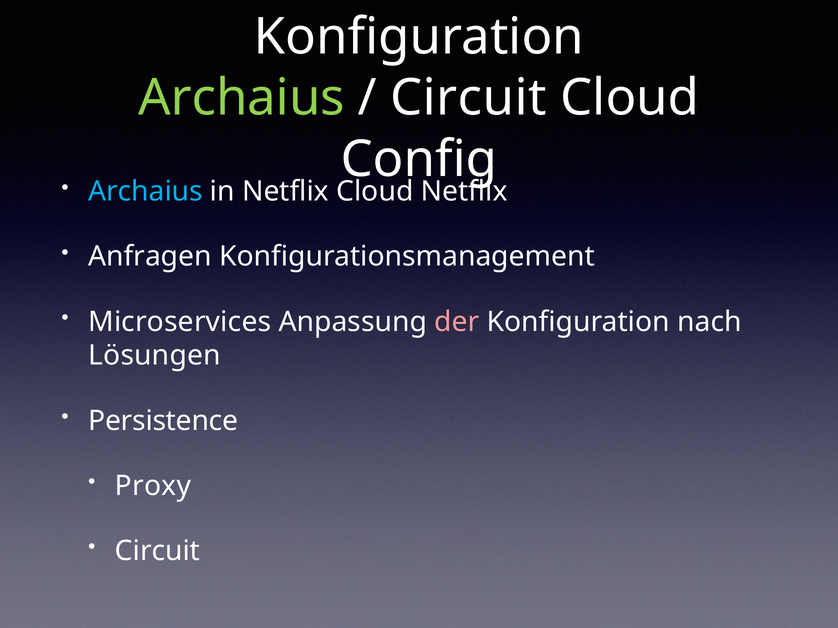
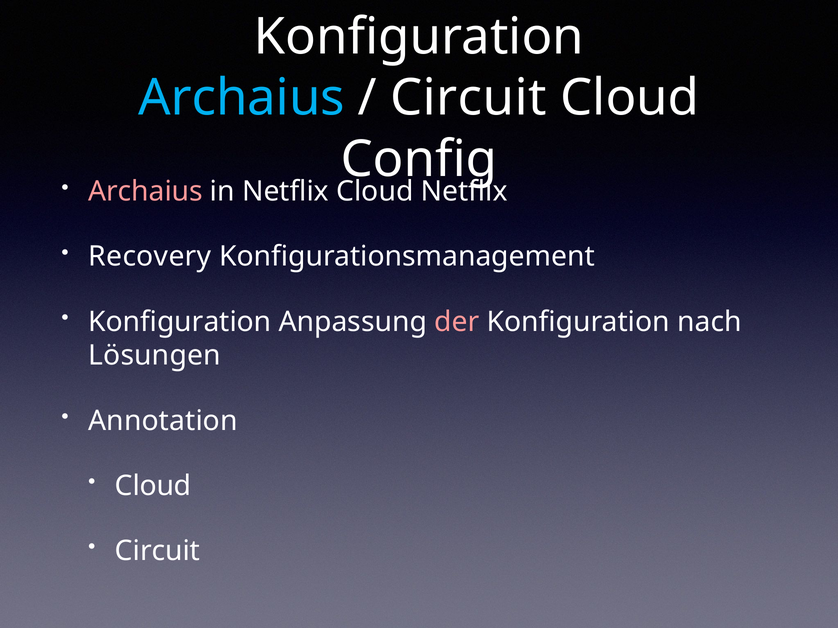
Archaius colour: light green -> light blue (242, 98)
Archaius colour: light blue -> pink (145, 192)
Anfragen: Anfragen -> Recovery (150, 257)
Microservices: Microservices -> Konfiguration (180, 322)
Persistence: Persistence -> Annotation (163, 421)
Proxy: Proxy -> Cloud (153, 486)
